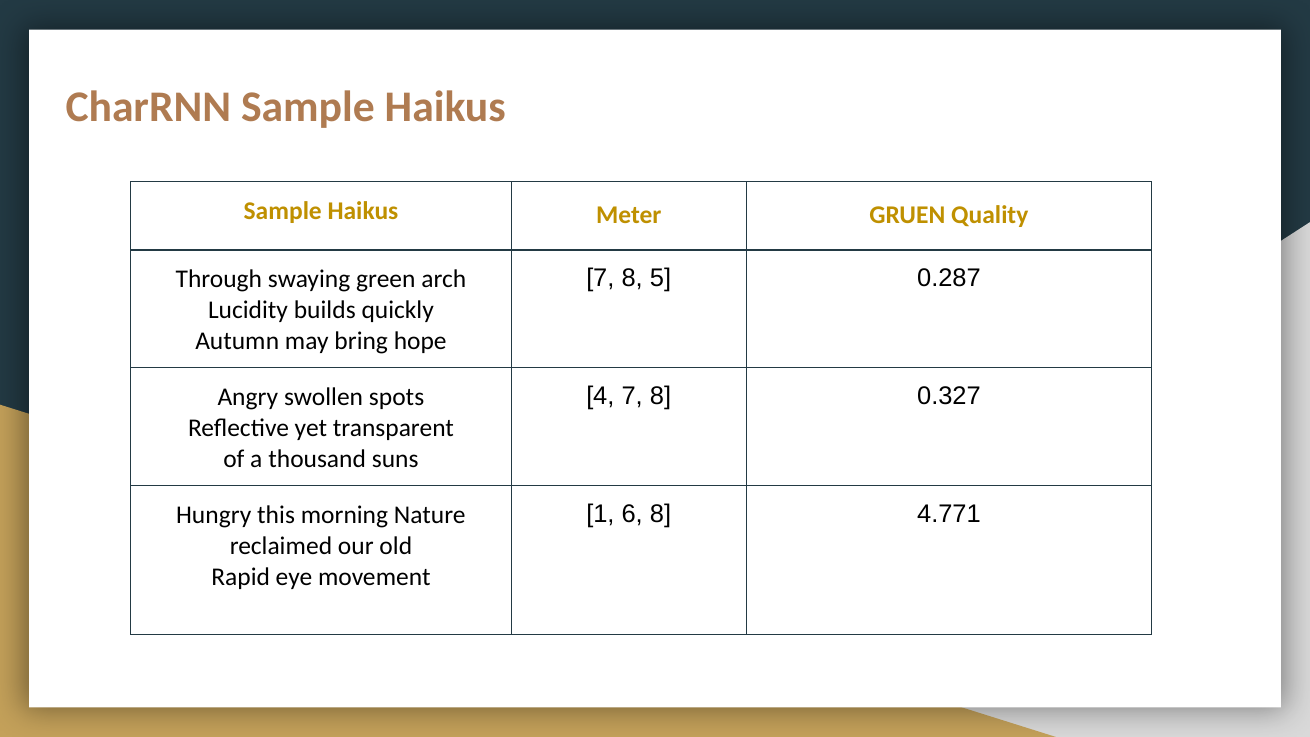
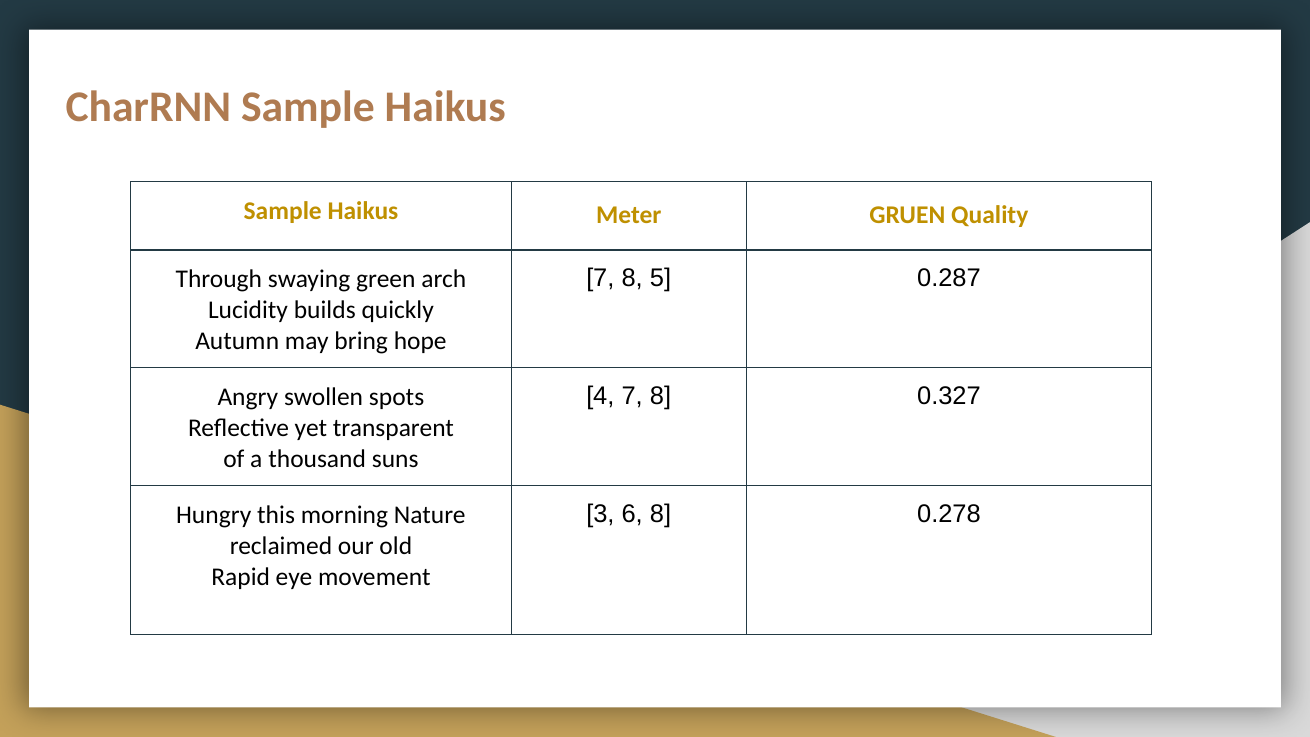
1: 1 -> 3 (600, 514)
4.771: 4.771 -> 0.278 (949, 514)
